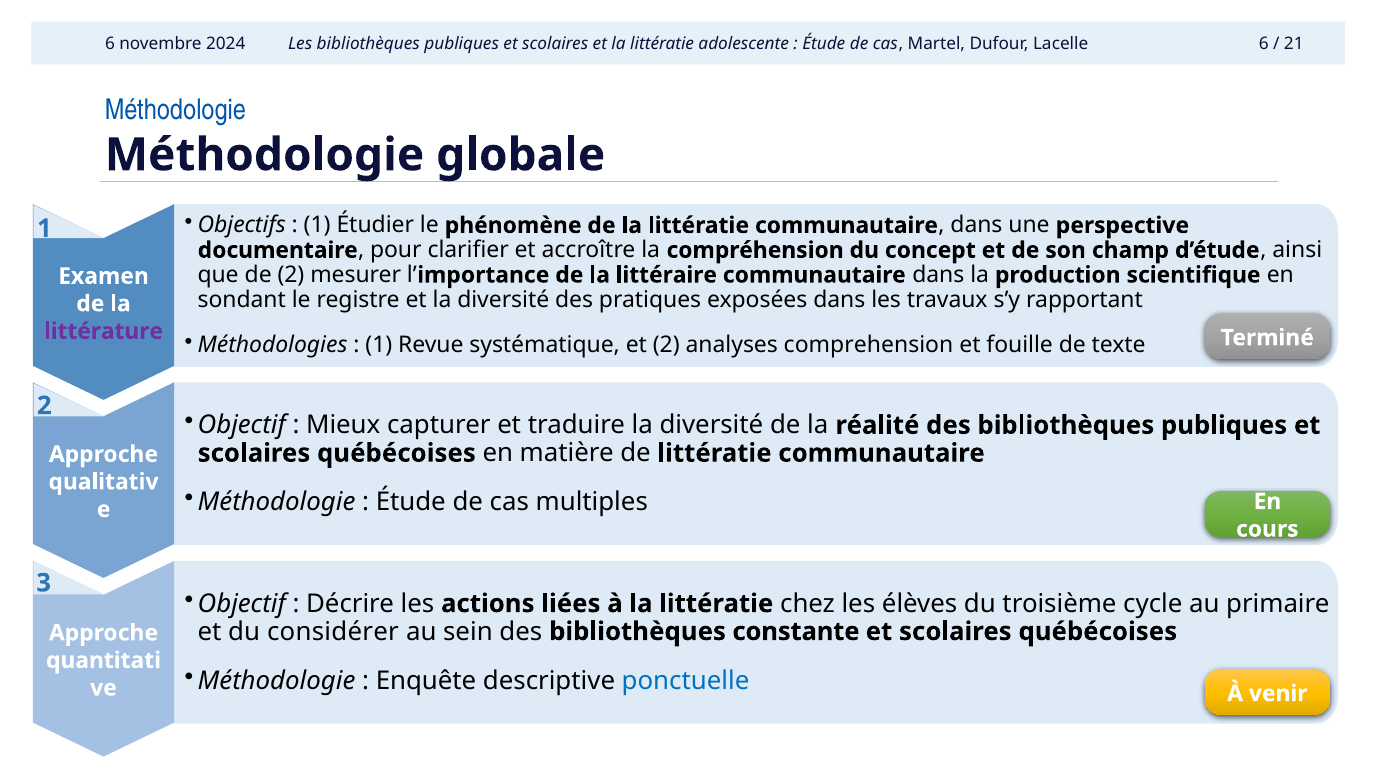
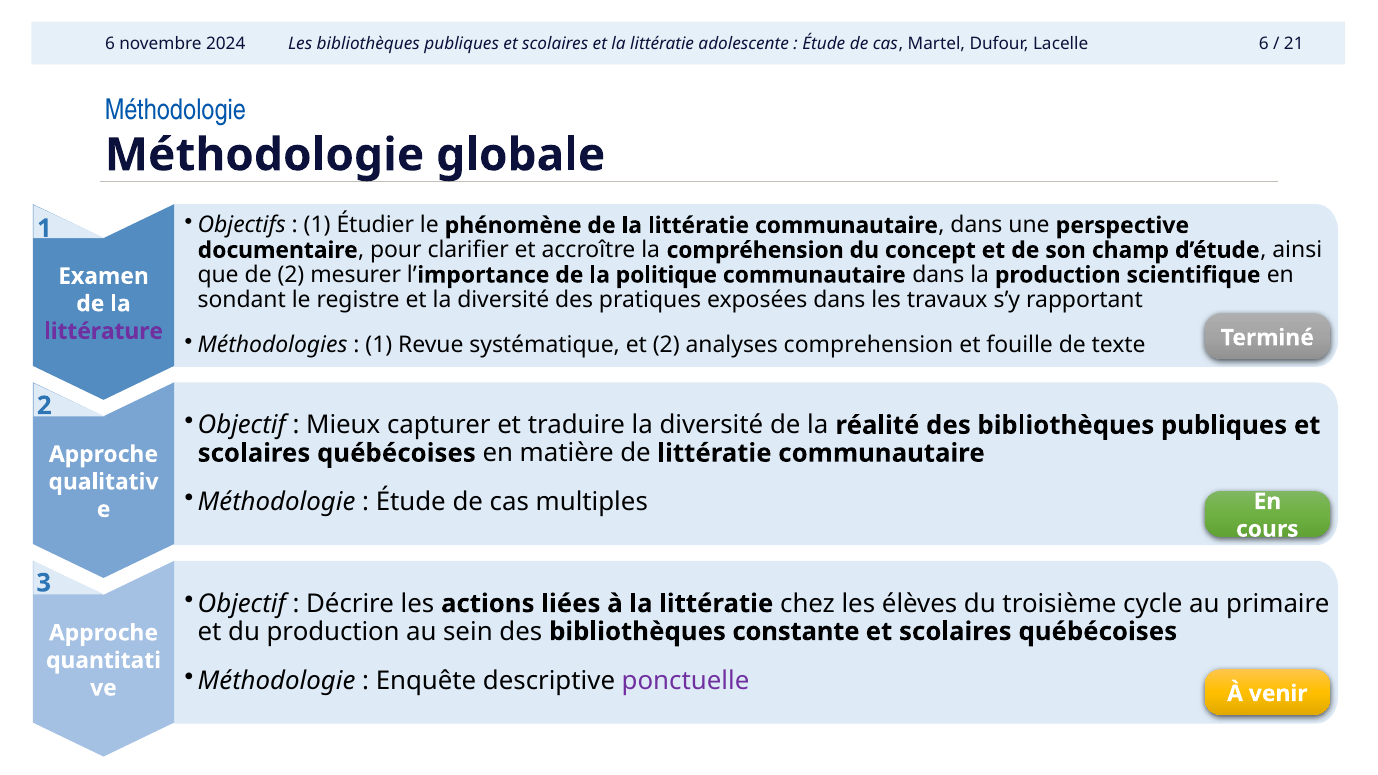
littéraire: littéraire -> politique (666, 275)
du considérer: considérer -> production (333, 632)
ponctuelle colour: blue -> purple (686, 681)
